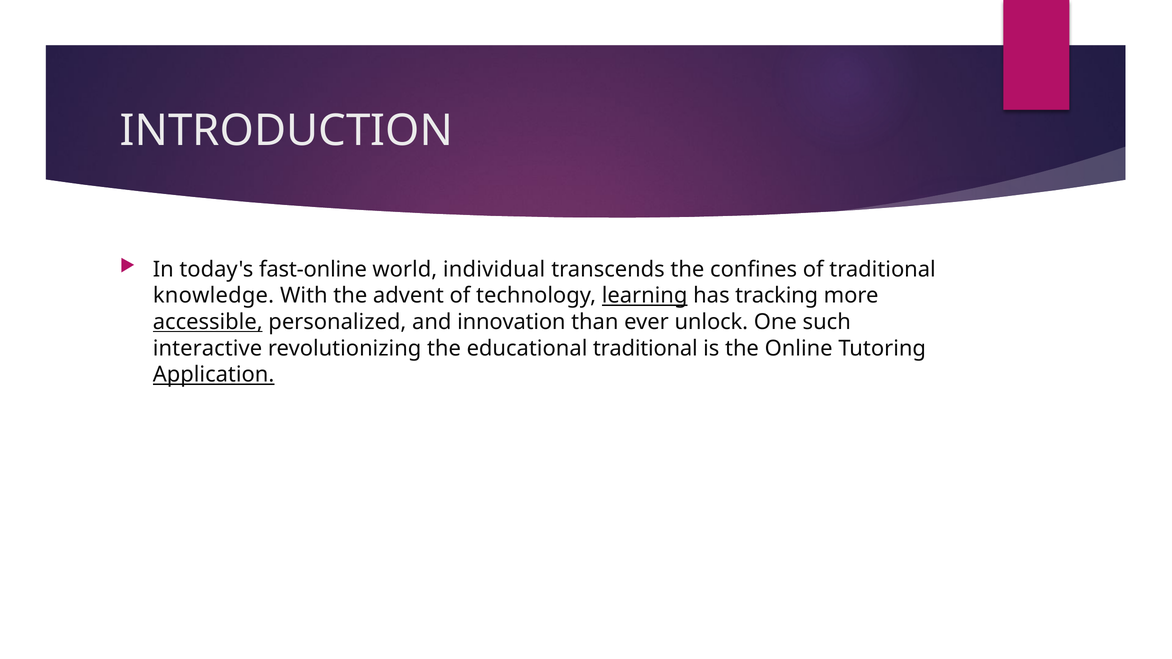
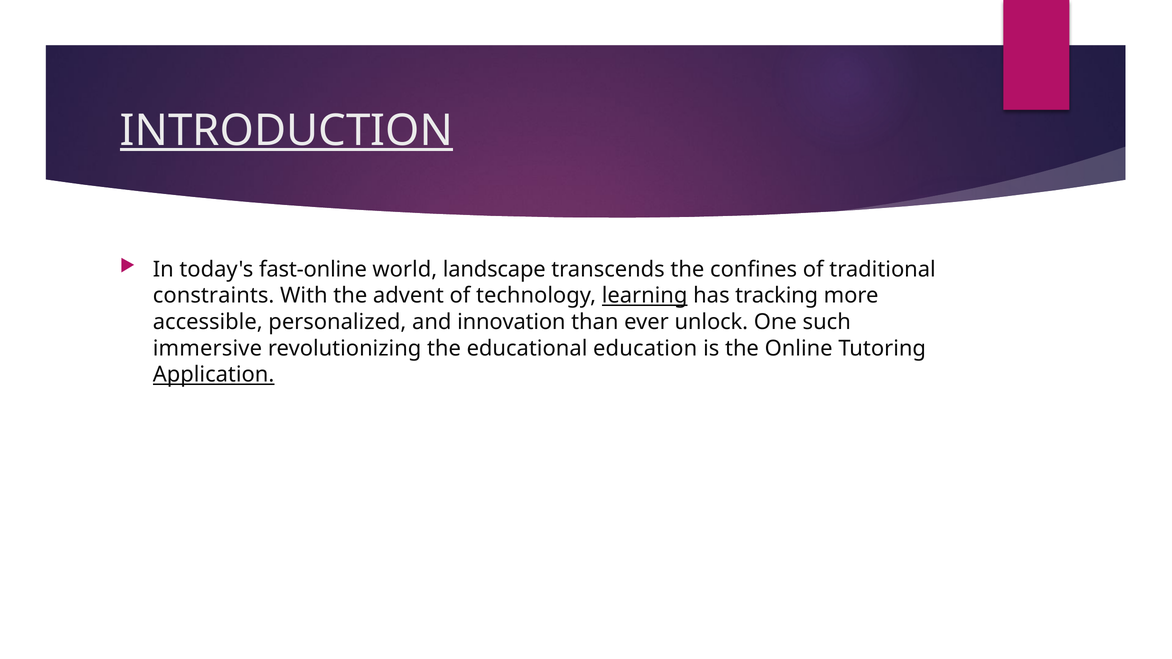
INTRODUCTION underline: none -> present (286, 131)
individual: individual -> landscape (494, 269)
knowledge: knowledge -> constraints (214, 296)
accessible underline: present -> none (208, 322)
interactive: interactive -> immersive (207, 348)
educational traditional: traditional -> education (645, 348)
